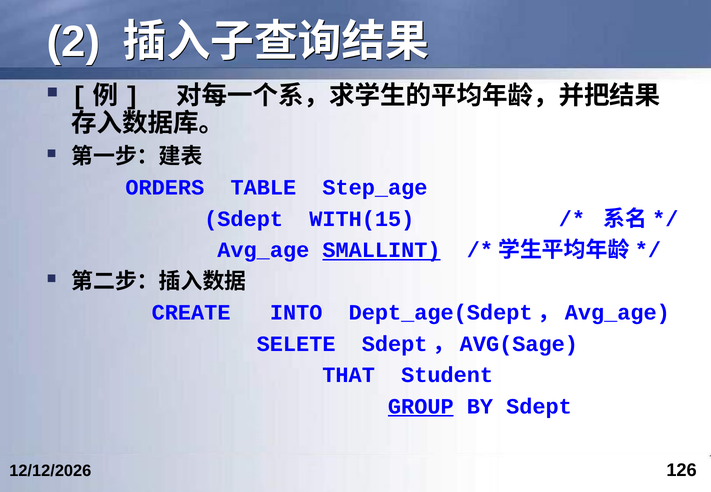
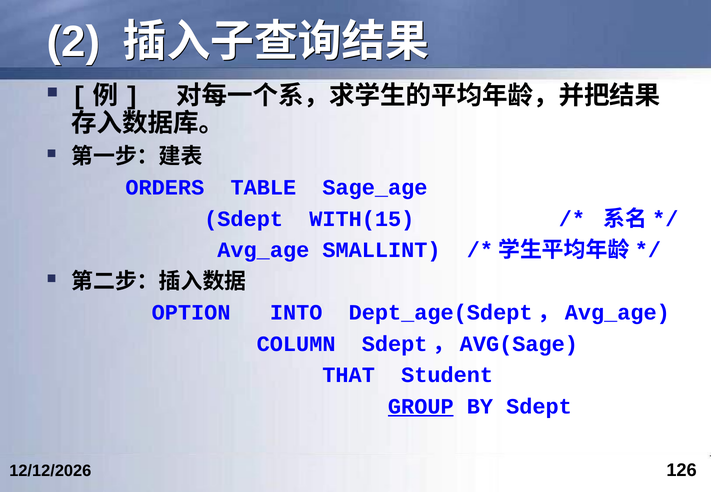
Step_age: Step_age -> Sage_age (375, 188)
SMALLINT underline: present -> none (381, 250)
CREATE: CREATE -> OPTION (191, 313)
SELETE: SELETE -> COLUMN (296, 344)
